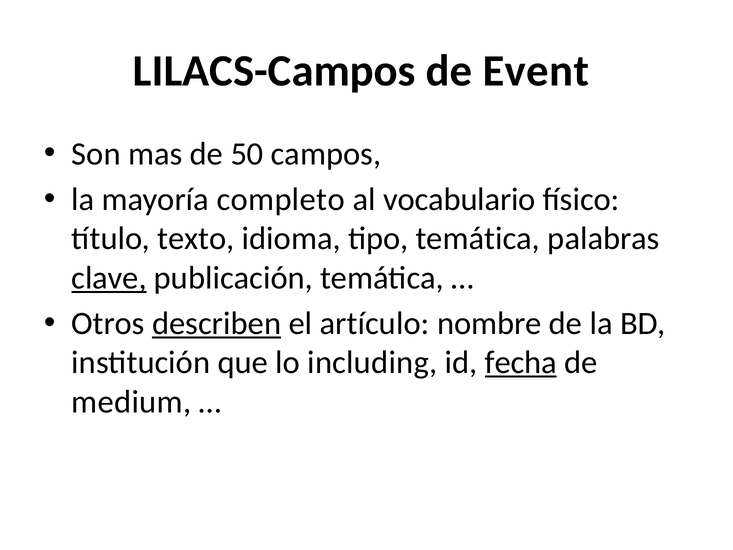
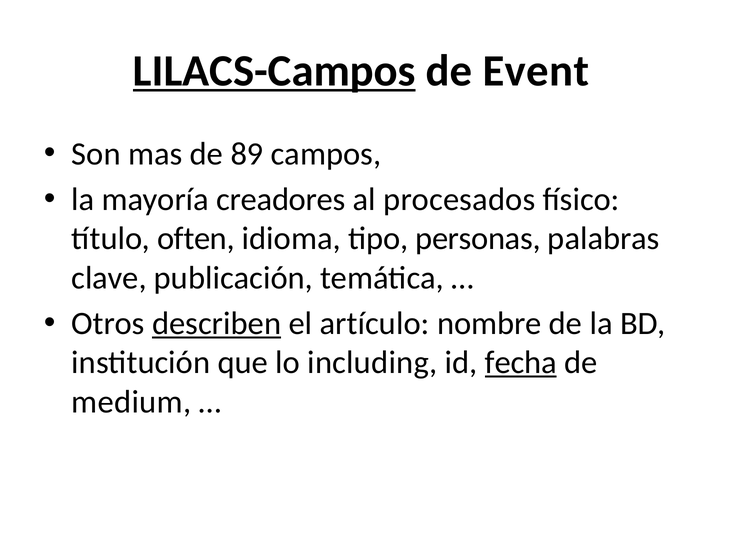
LILACS-Campos underline: none -> present (274, 71)
50: 50 -> 89 (247, 154)
completo: completo -> creadores (281, 199)
vocabulario: vocabulario -> procesados (459, 199)
texto: texto -> often (196, 239)
tipo temática: temática -> personas (478, 239)
clave underline: present -> none (109, 278)
